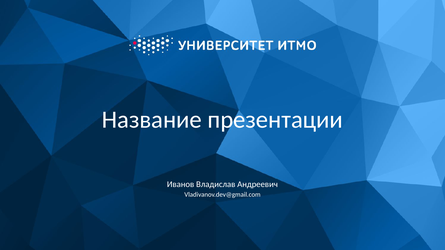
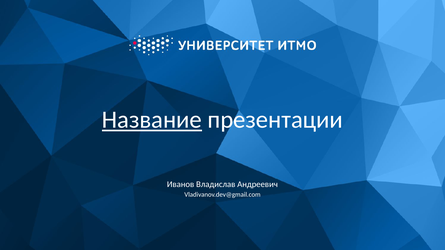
Название underline: none -> present (152, 120)
